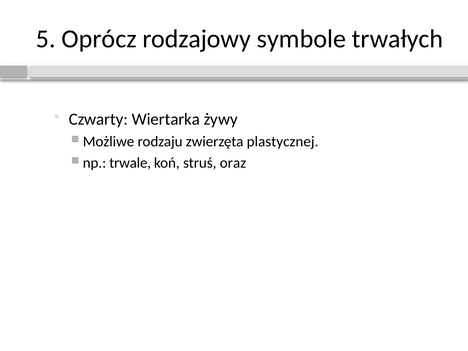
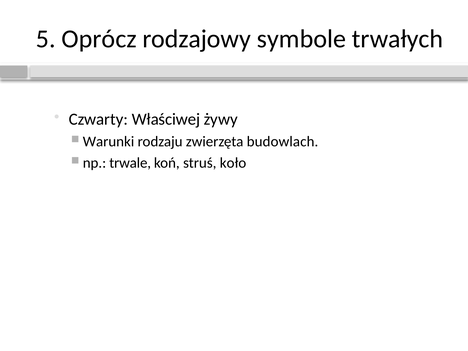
Wiertarka: Wiertarka -> Właściwej (166, 119)
Możliwe: Możliwe -> Warunki (109, 142)
plastycznej: plastycznej -> budowlach (283, 142)
oraz: oraz -> koło (233, 163)
